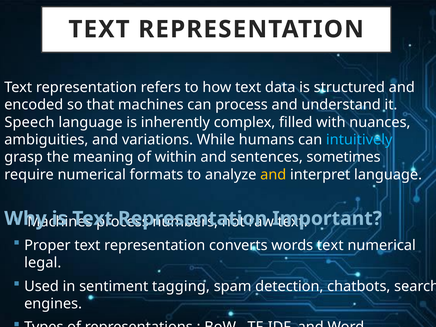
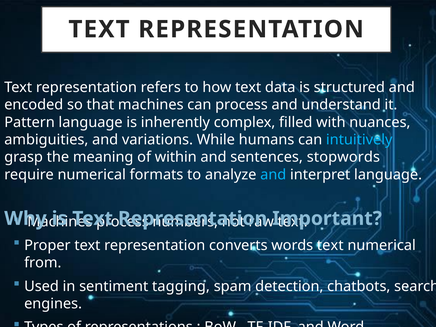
Speech: Speech -> Pattern (30, 122)
sometimes: sometimes -> stopwords (343, 157)
and colour: yellow -> light blue (273, 175)
legal: legal -> from (43, 263)
